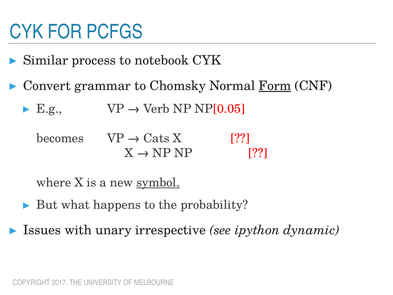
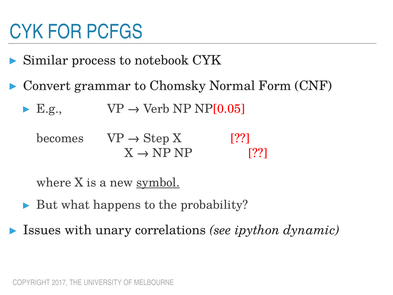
Form underline: present -> none (275, 86)
Cats: Cats -> Step (156, 138)
irrespective: irrespective -> correlations (170, 230)
